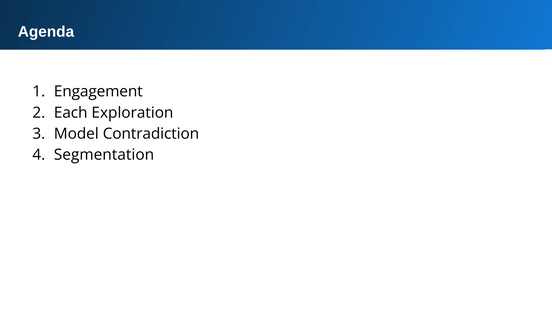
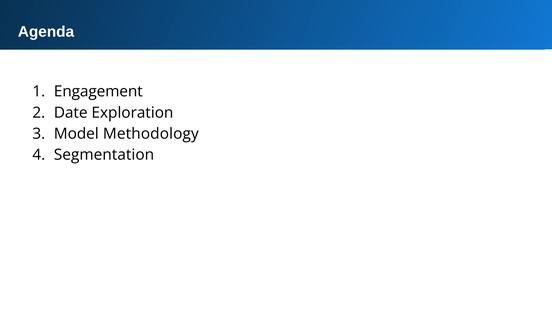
Each: Each -> Date (71, 113)
Contradiction: Contradiction -> Methodology (151, 134)
